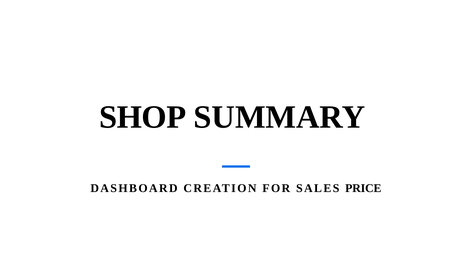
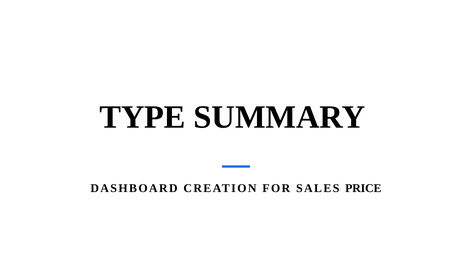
SHOP: SHOP -> TYPE (143, 117)
